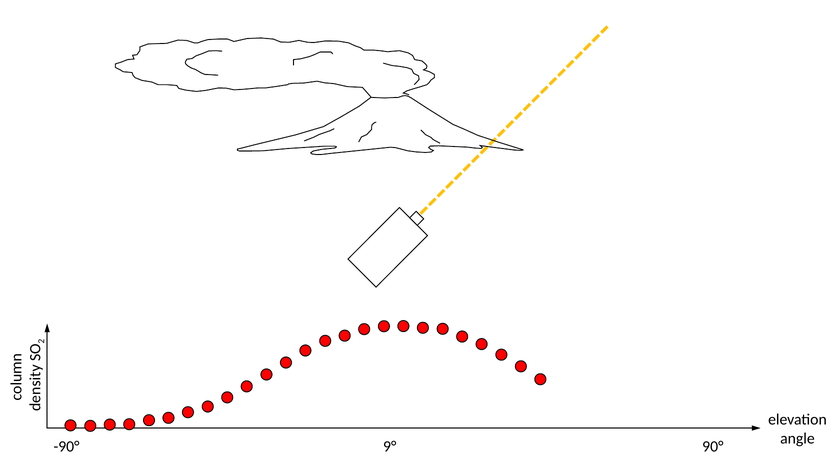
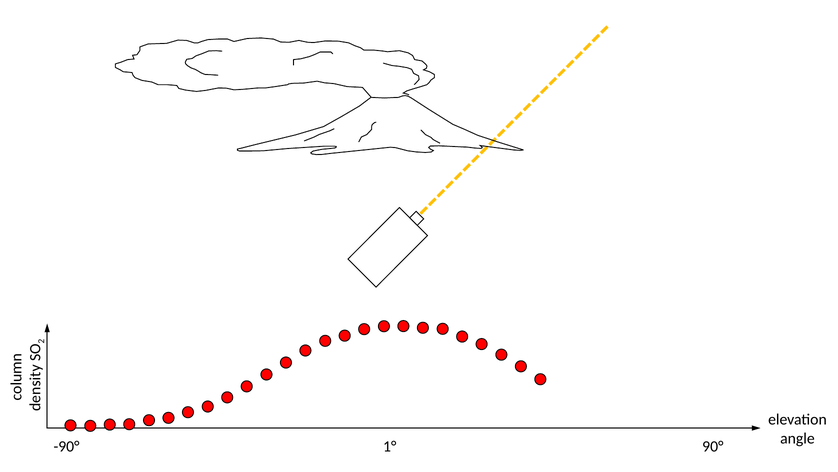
9°: 9° -> 1° (390, 446)
